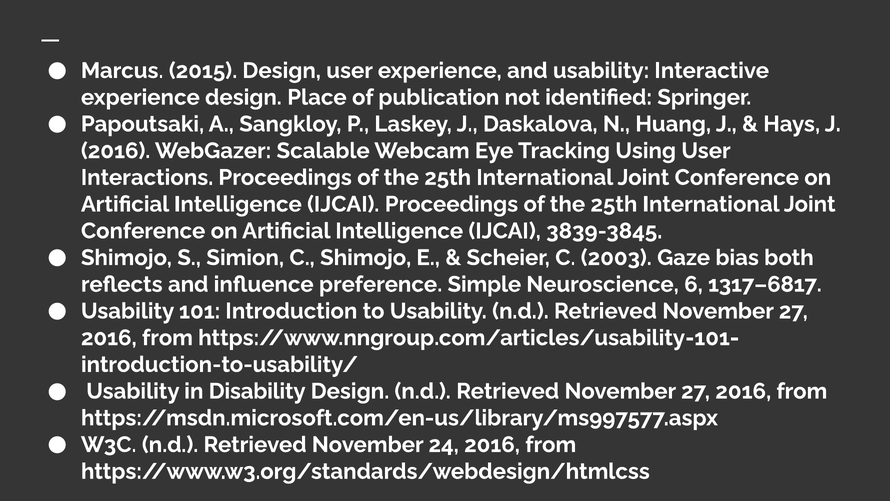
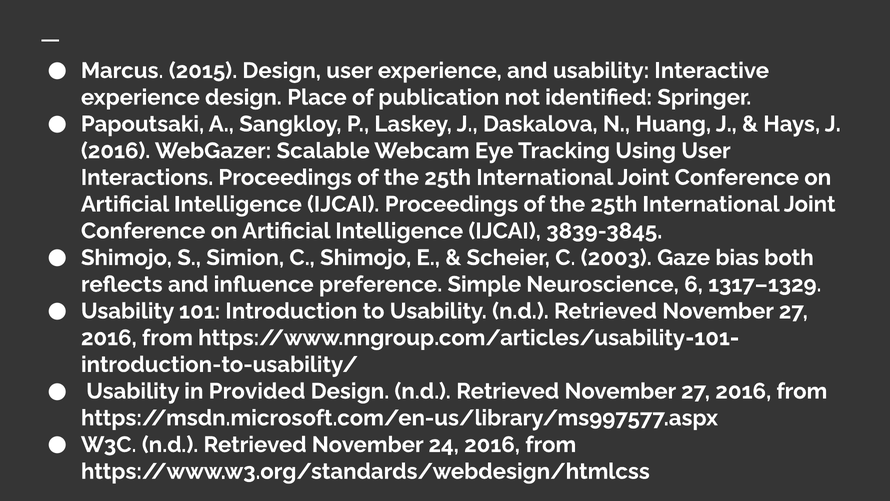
1317–6817: 1317–6817 -> 1317–1329 (765, 284)
Disability: Disability -> Provided (257, 391)
